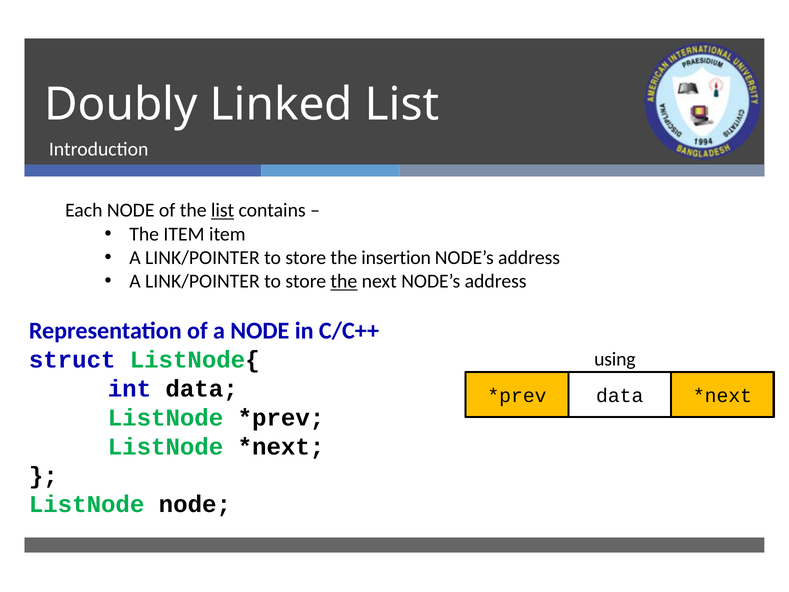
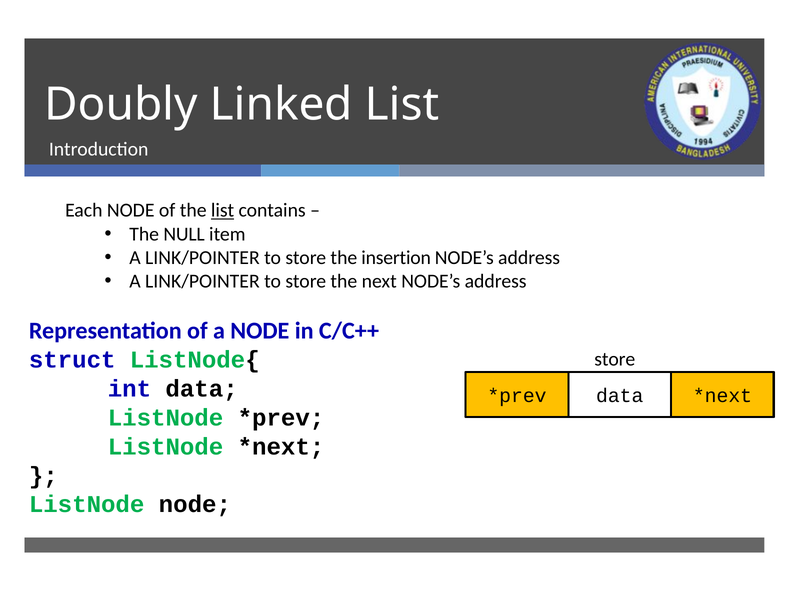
The ITEM: ITEM -> NULL (184, 234)
the underline: present -> none (344, 281)
using: using -> store (615, 359)
